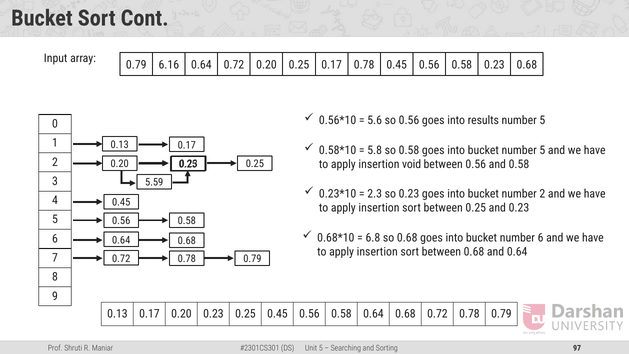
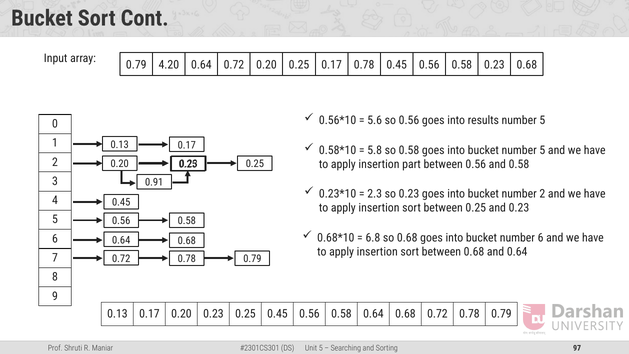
6.16: 6.16 -> 4.20 (169, 65)
void: void -> part (412, 164)
5.59: 5.59 -> 0.91 (154, 182)
